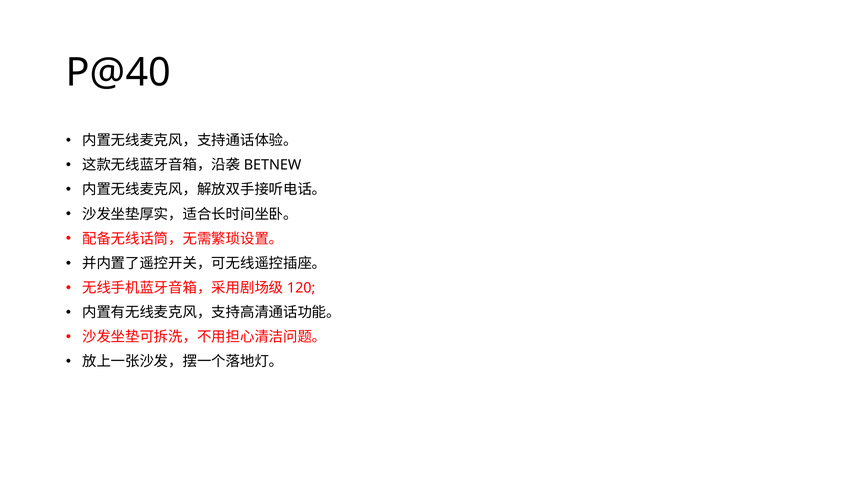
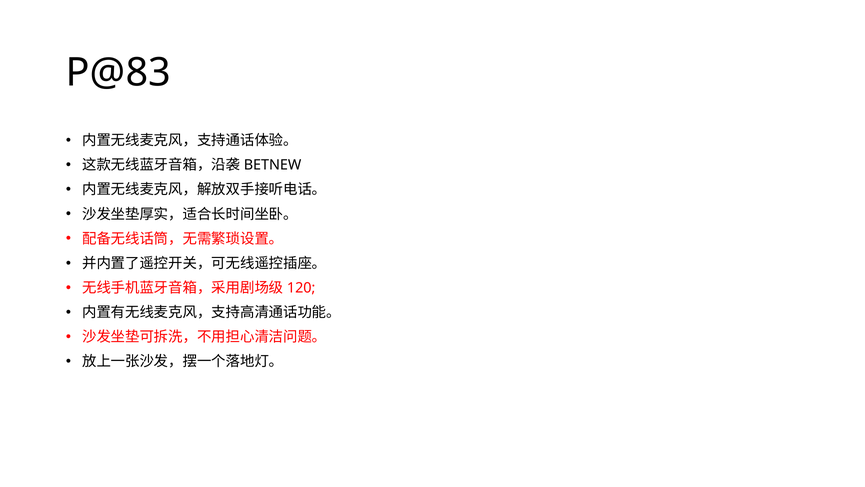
P@40: P@40 -> P@83 (118, 73)
